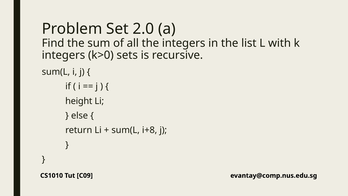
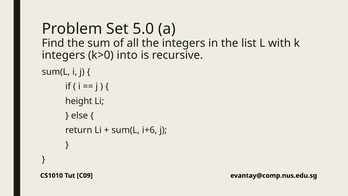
2.0: 2.0 -> 5.0 (143, 29)
sets: sets -> into (127, 55)
i+8: i+8 -> i+6 (150, 130)
